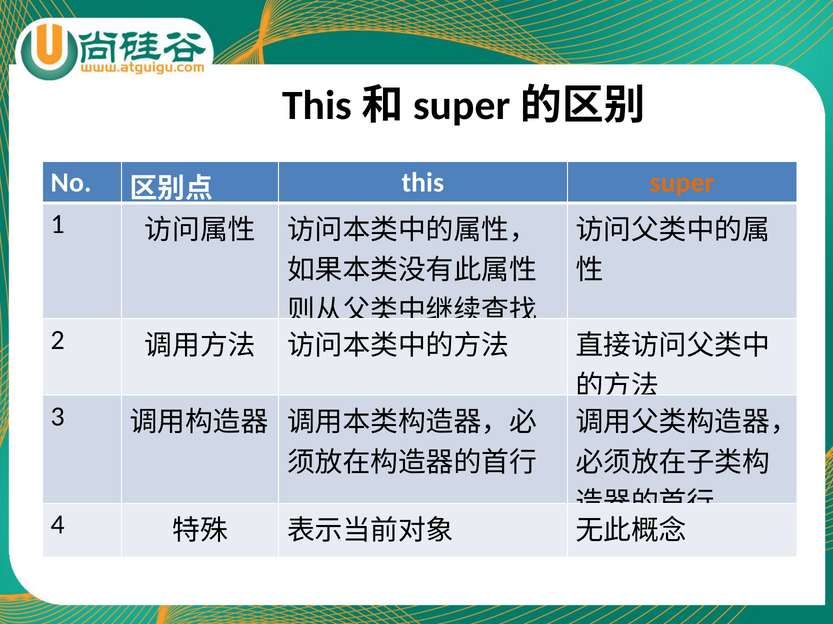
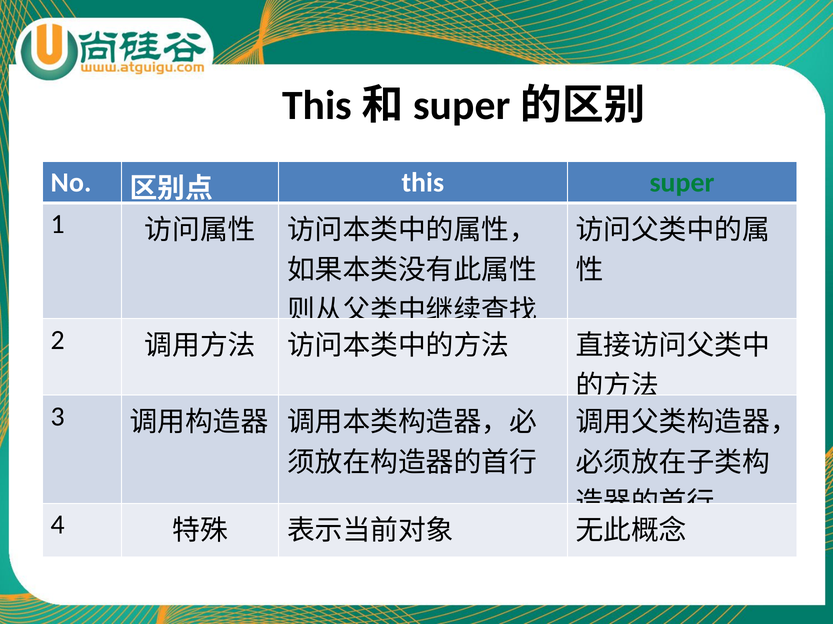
super colour: orange -> green (682, 183)
